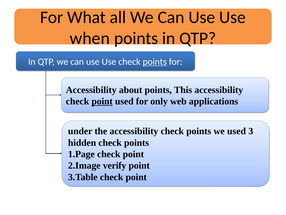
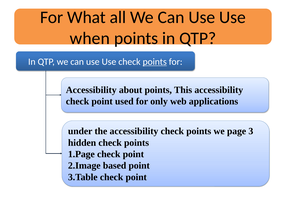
point underline: present -> none (102, 101)
we used: used -> page (237, 131)
verify: verify -> based (115, 165)
